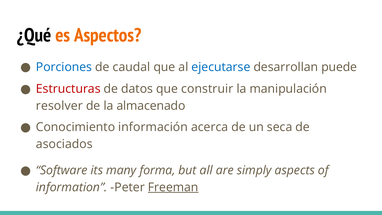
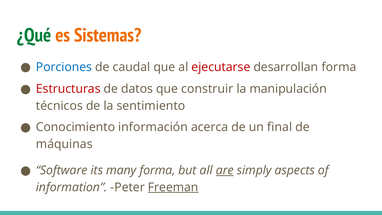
¿Qué colour: black -> green (34, 35)
Aspectos: Aspectos -> Sistemas (108, 35)
ejecutarse colour: blue -> red (221, 67)
desarrollan puede: puede -> forma (339, 67)
resolver: resolver -> técnicos (59, 106)
almacenado: almacenado -> sentimiento (151, 106)
seca: seca -> final (280, 127)
asociados: asociados -> máquinas (64, 144)
are underline: none -> present (225, 170)
